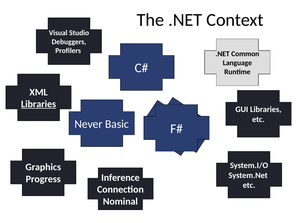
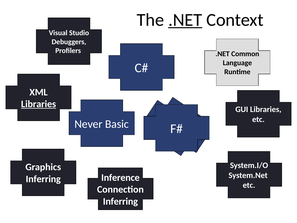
.NET underline: none -> present (185, 20)
Progress: Progress -> Inferring (43, 179)
Nominal: Nominal -> Inferring (120, 201)
